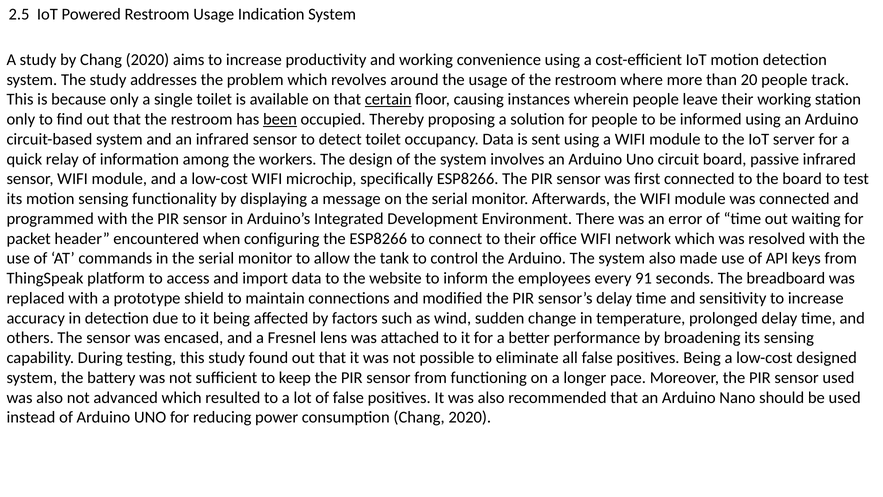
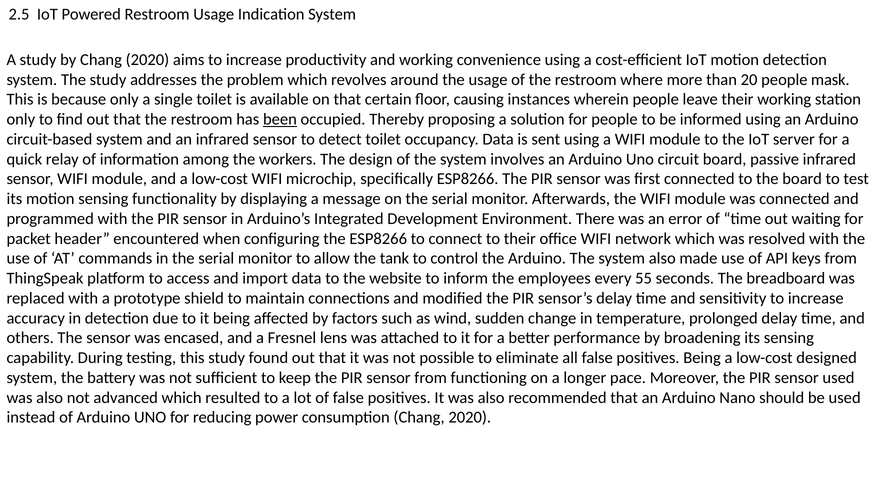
track: track -> mask (830, 80)
certain underline: present -> none (388, 99)
91: 91 -> 55 (644, 278)
